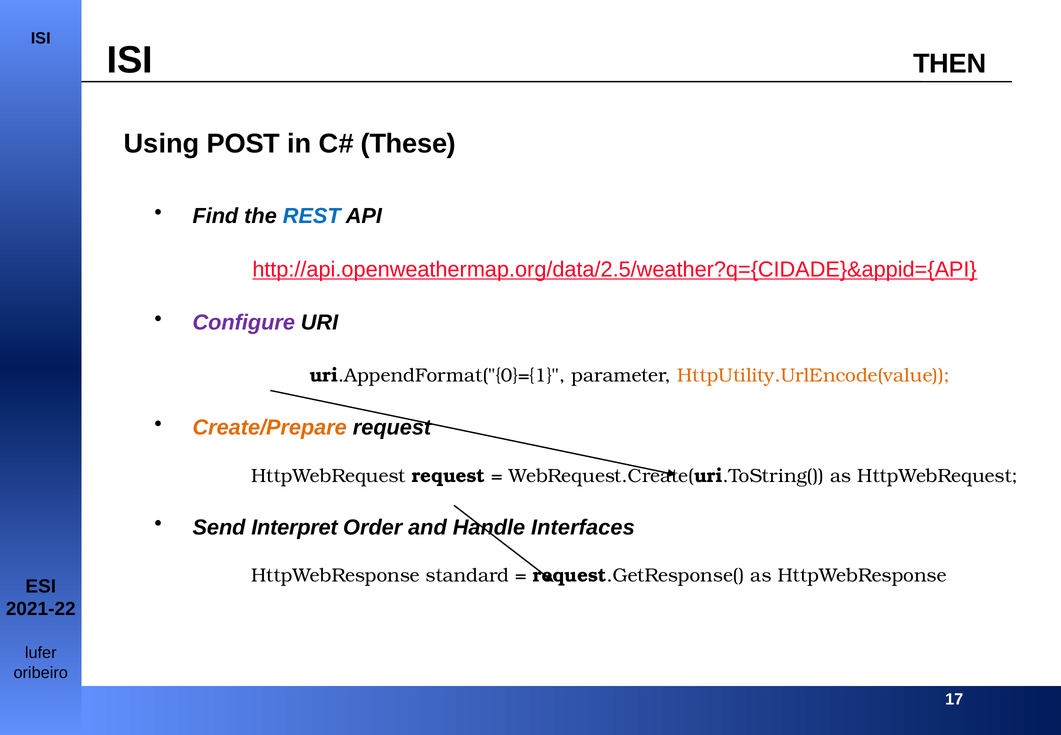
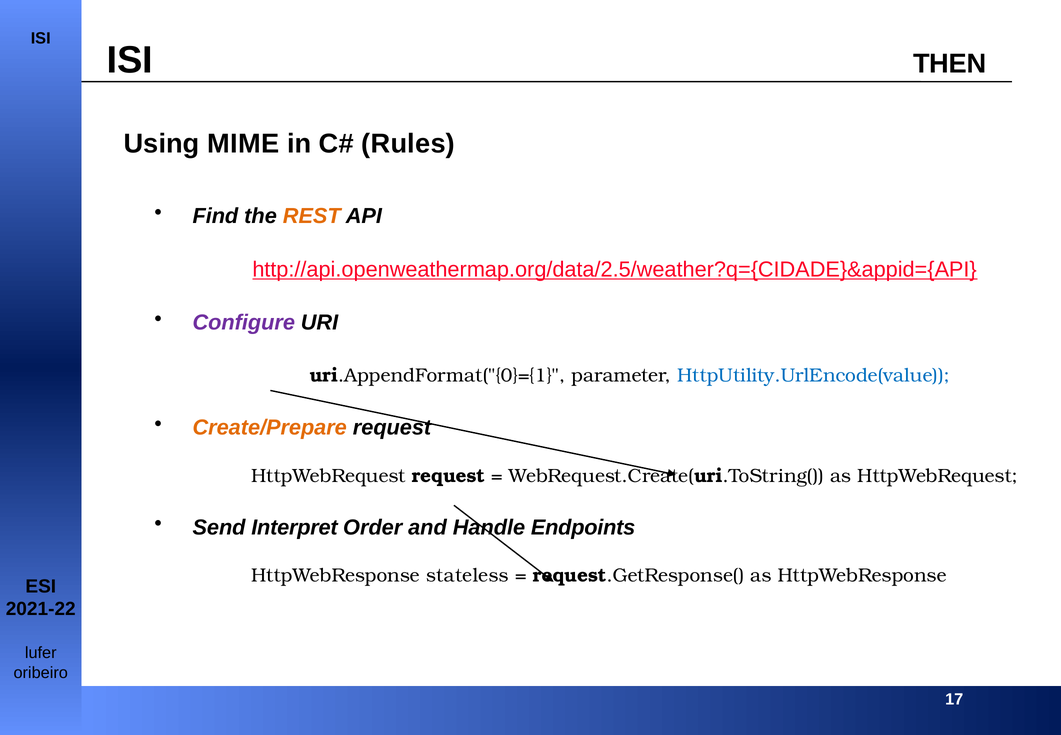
POST: POST -> MIME (243, 144)
These: These -> Rules (408, 144)
REST colour: blue -> orange (312, 216)
HttpUtility.UrlEncode(value colour: orange -> blue (813, 375)
Interfaces: Interfaces -> Endpoints (583, 527)
standard: standard -> stateless (467, 575)
